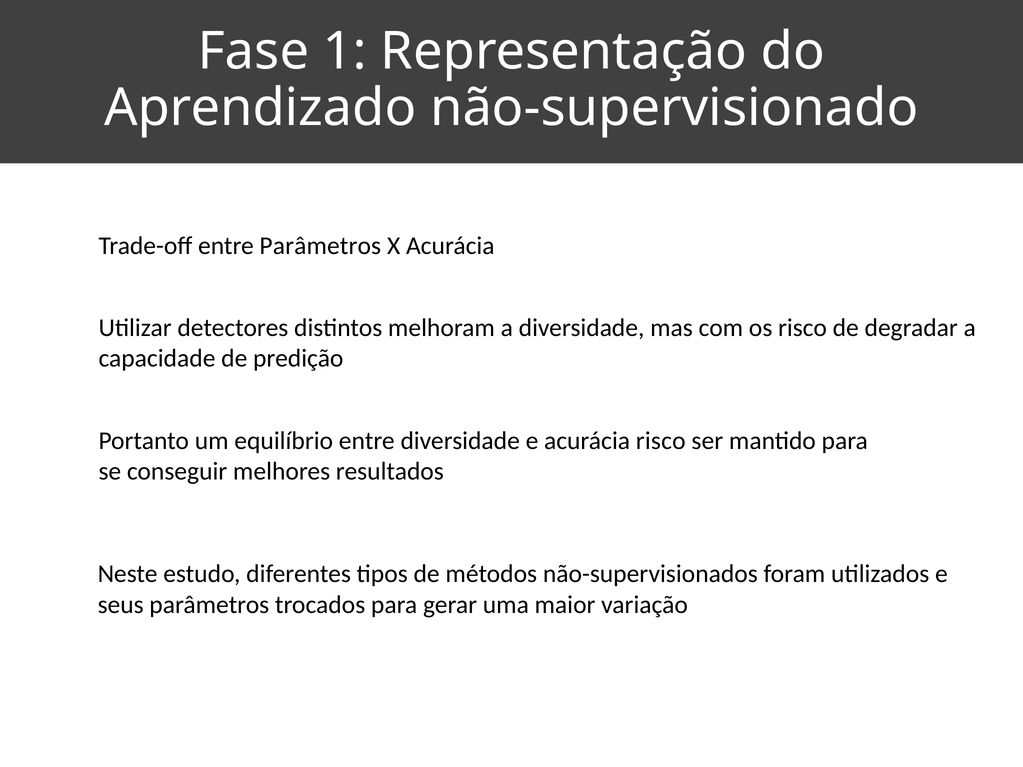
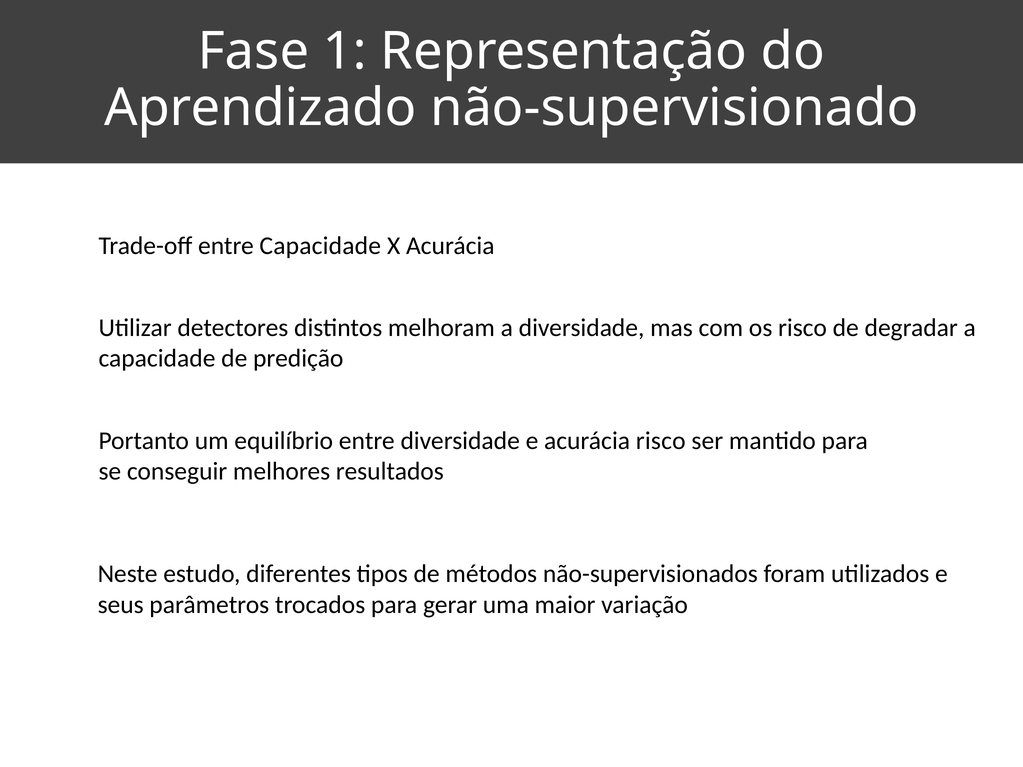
entre Parâmetros: Parâmetros -> Capacidade (320, 246)
